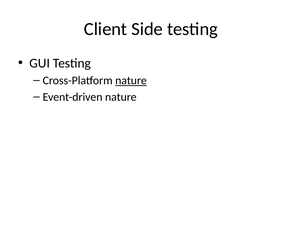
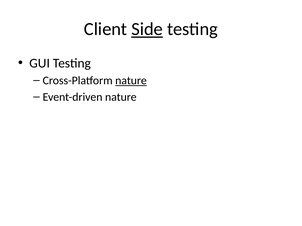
Side underline: none -> present (147, 29)
